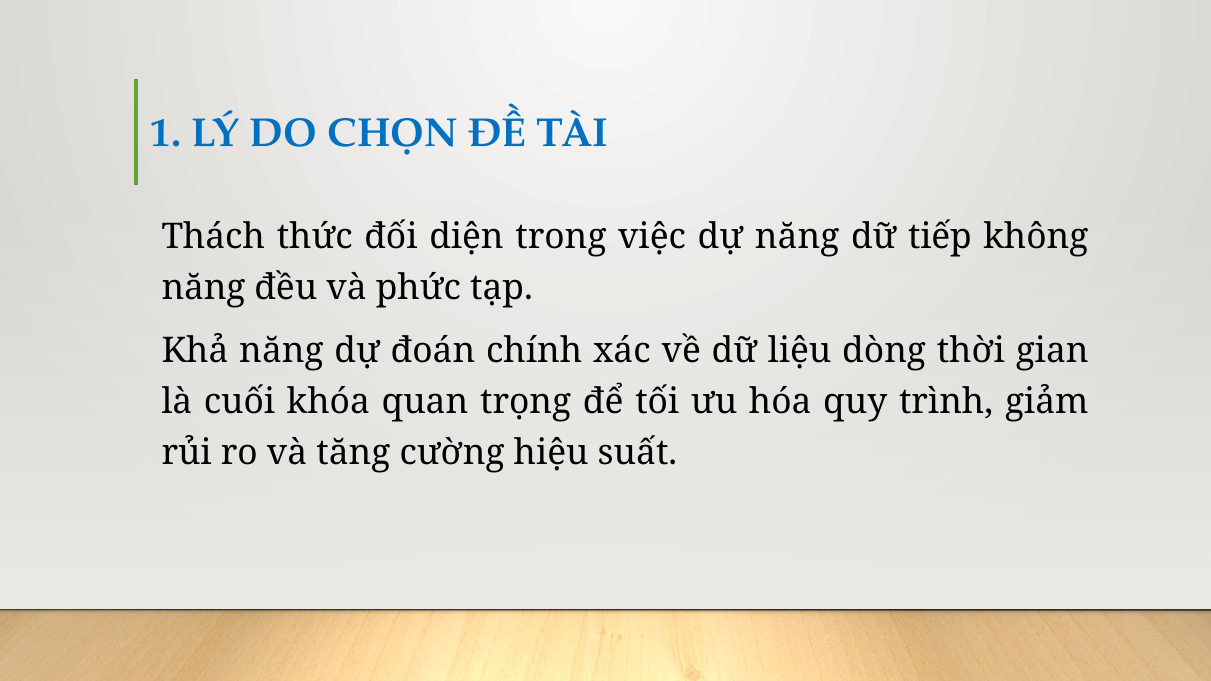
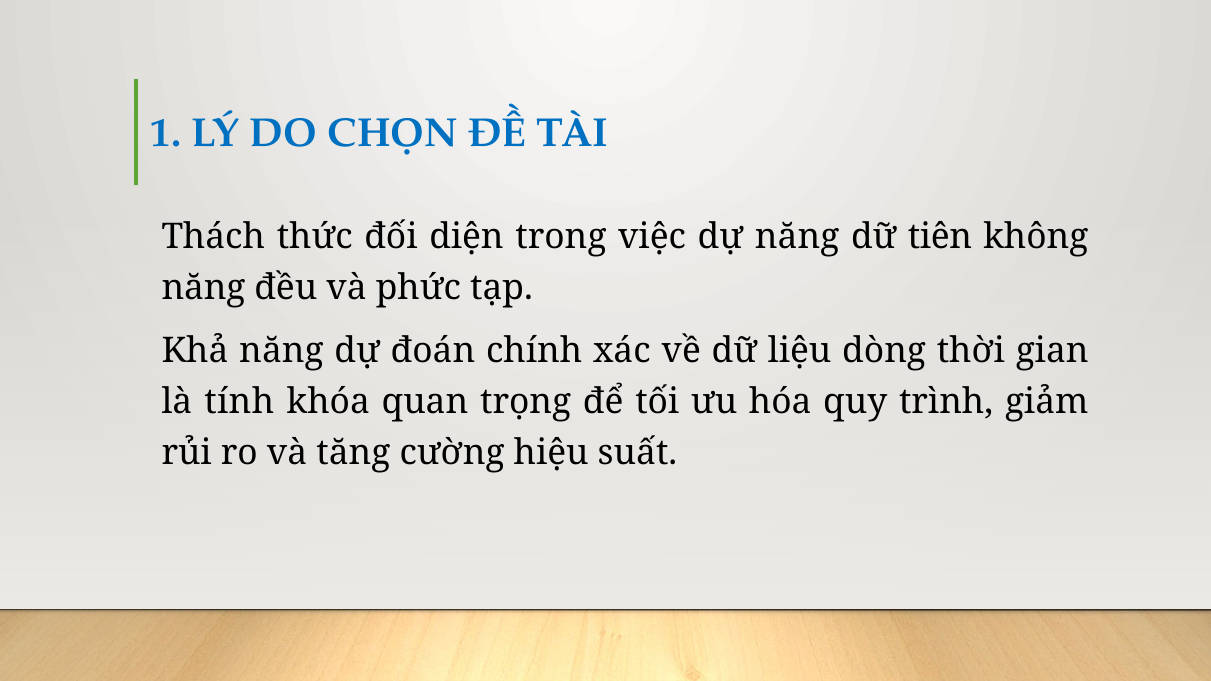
tiếp: tiếp -> tiên (940, 237)
cuối: cuối -> tính (239, 402)
